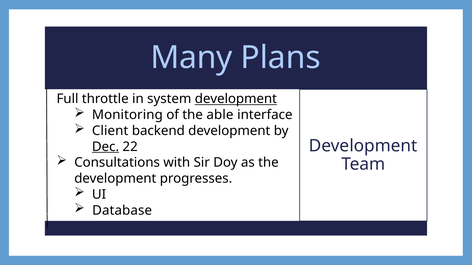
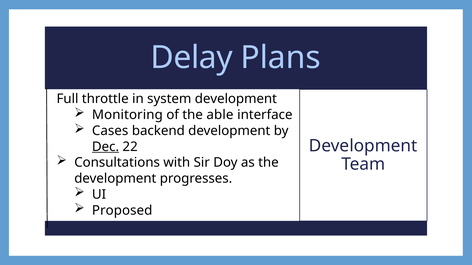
Many: Many -> Delay (192, 58)
development underline: present -> none (236, 99)
Client: Client -> Cases (110, 131)
Database: Database -> Proposed (122, 211)
